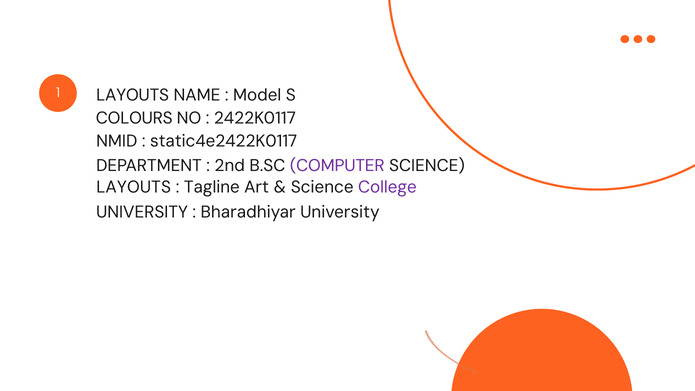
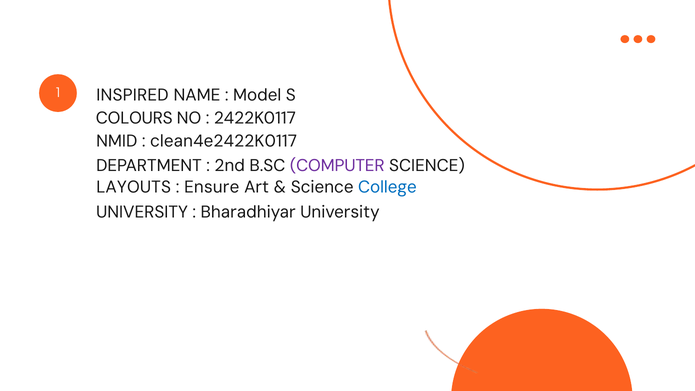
1 LAYOUTS: LAYOUTS -> INSPIRED (132, 95)
static4e2422K0117: static4e2422K0117 -> clean4e2422K0117 (224, 141)
Tagline: Tagline -> Ensure (212, 187)
College colour: purple -> blue (387, 187)
